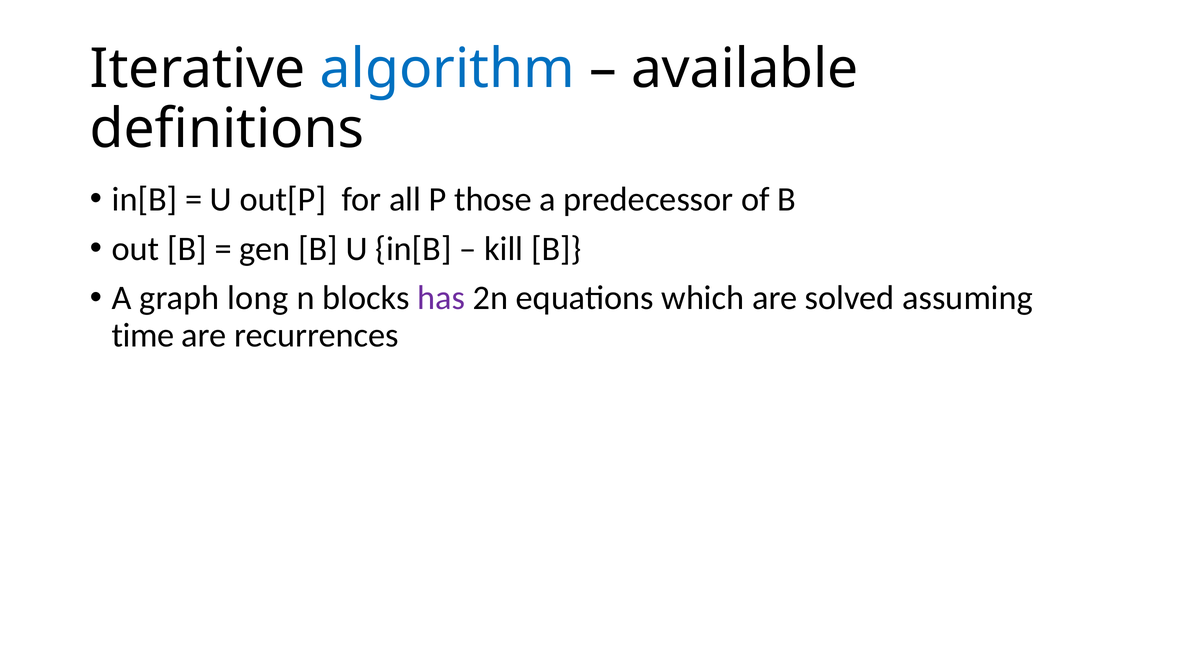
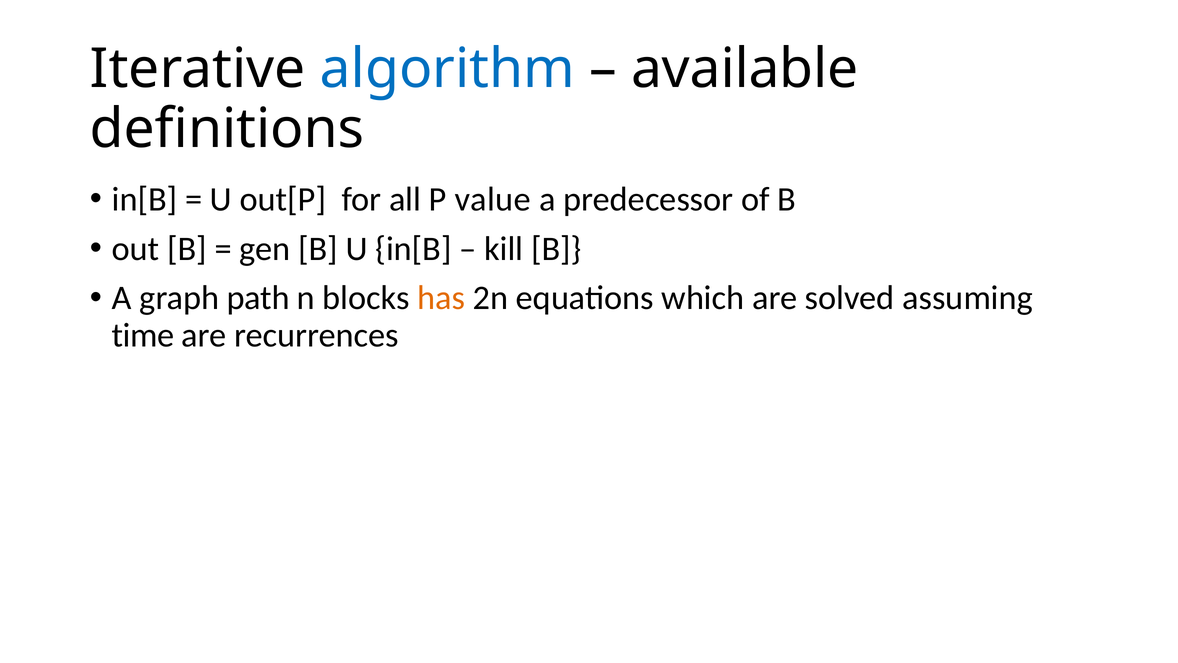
those: those -> value (493, 199)
long: long -> path (258, 298)
has colour: purple -> orange (441, 298)
